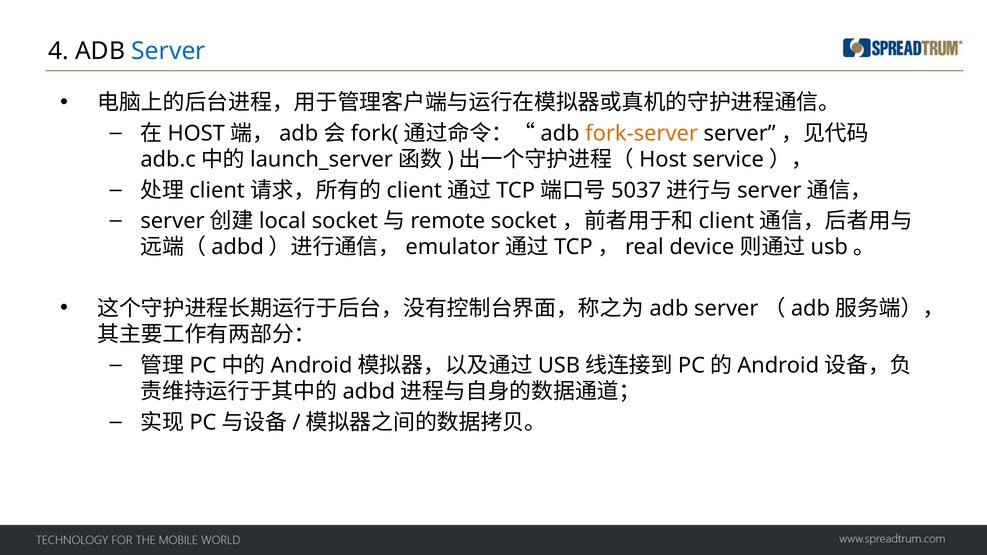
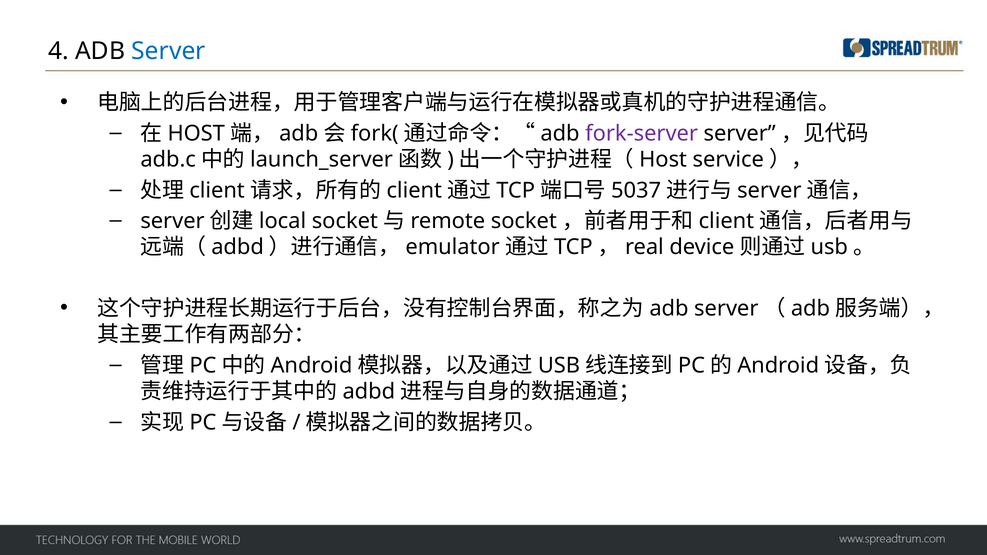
fork-server colour: orange -> purple (642, 133)
